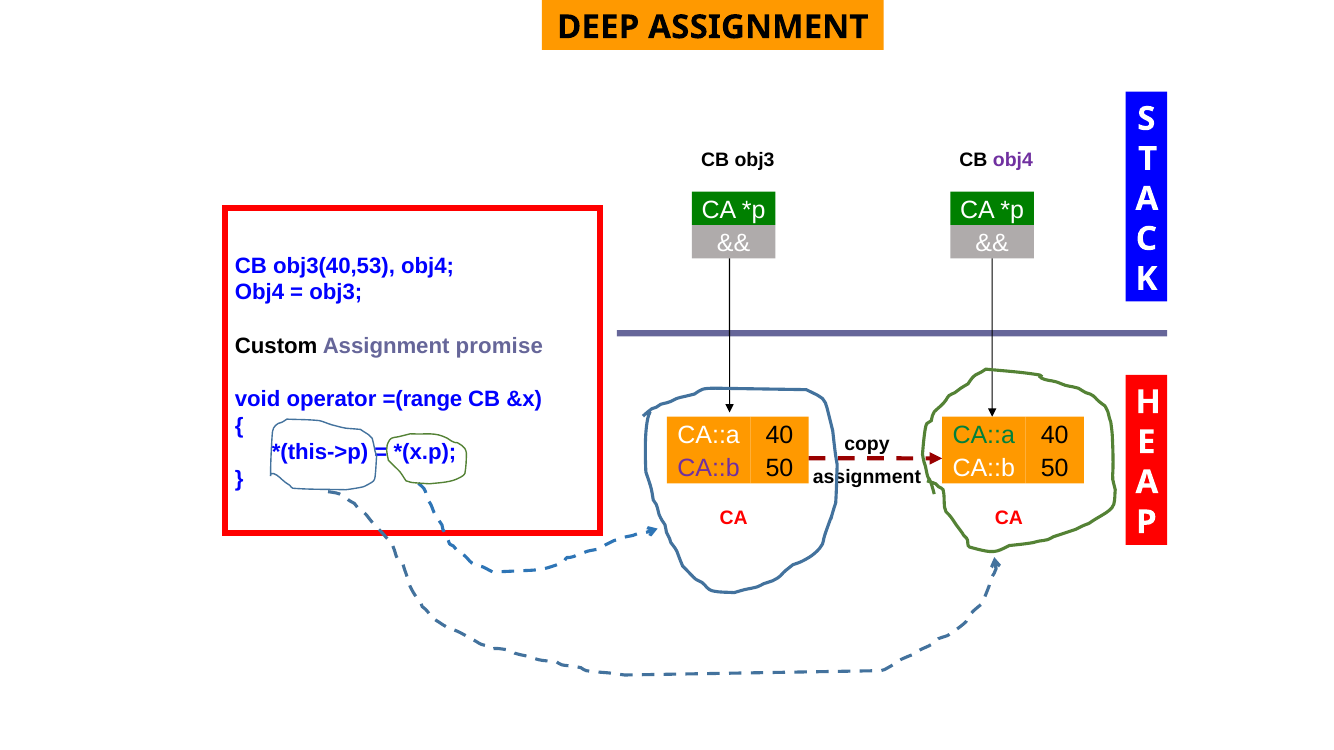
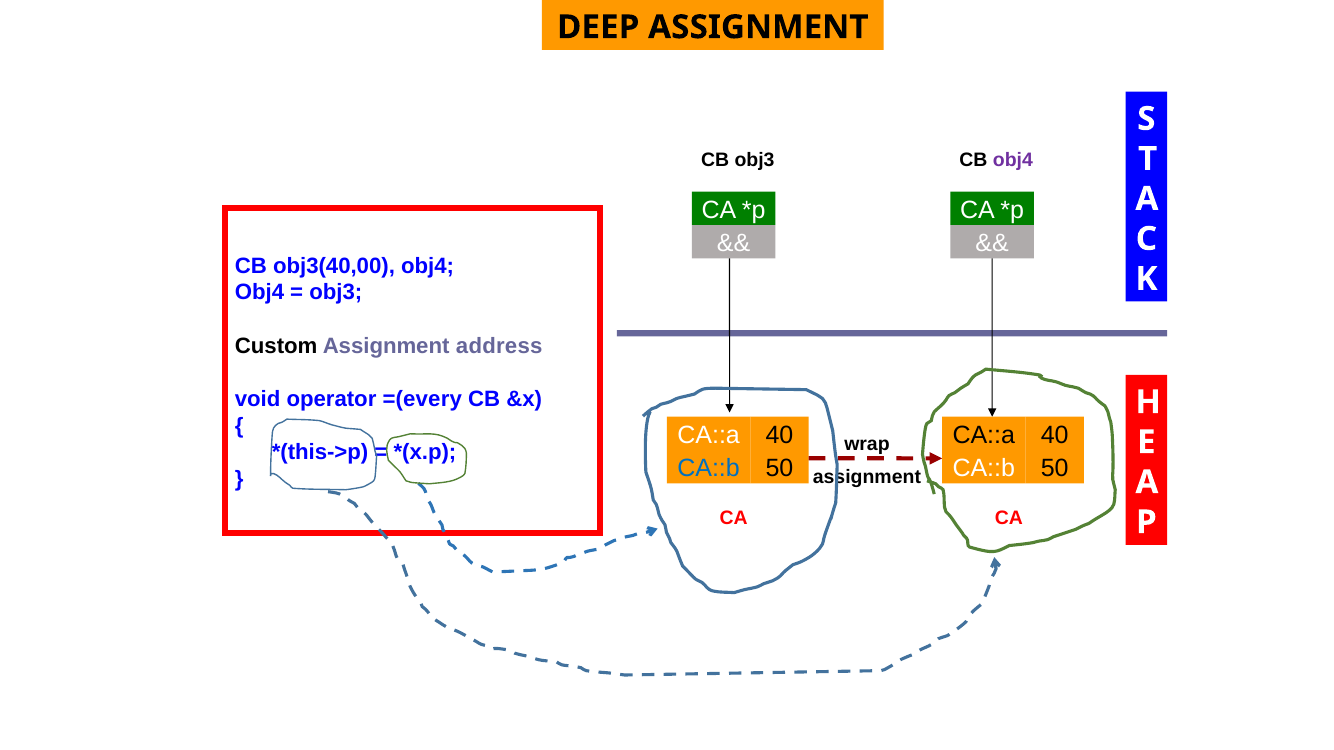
obj3(40,53: obj3(40,53 -> obj3(40,00 (334, 266)
promise: promise -> address (499, 346)
=(range: =(range -> =(every (422, 399)
CA::a colour: green -> black (984, 435)
copy: copy -> wrap (867, 445)
CA::b colour: purple -> blue (709, 469)
